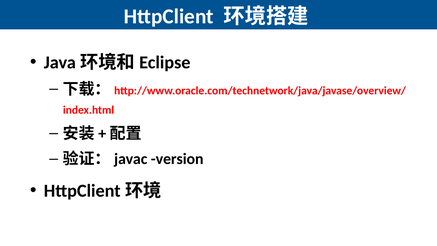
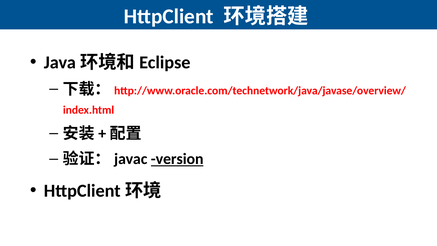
version underline: none -> present (177, 159)
